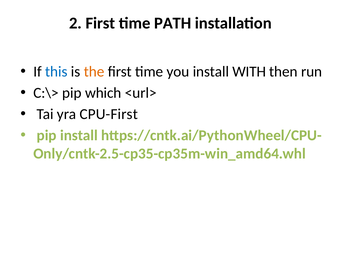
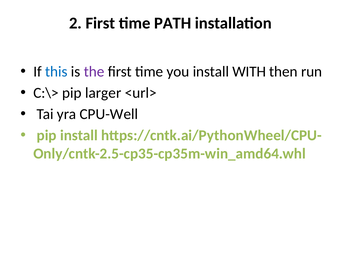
the colour: orange -> purple (94, 72)
which: which -> larger (103, 93)
CPU-First: CPU-First -> CPU-Well (109, 114)
